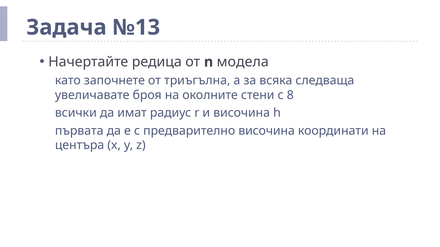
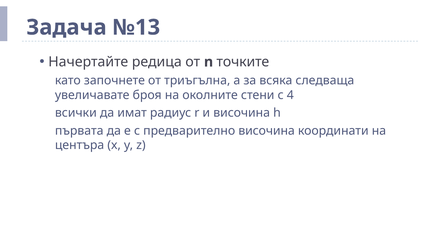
модела: модела -> точките (243, 62)
8: 8 -> 4 (290, 95)
